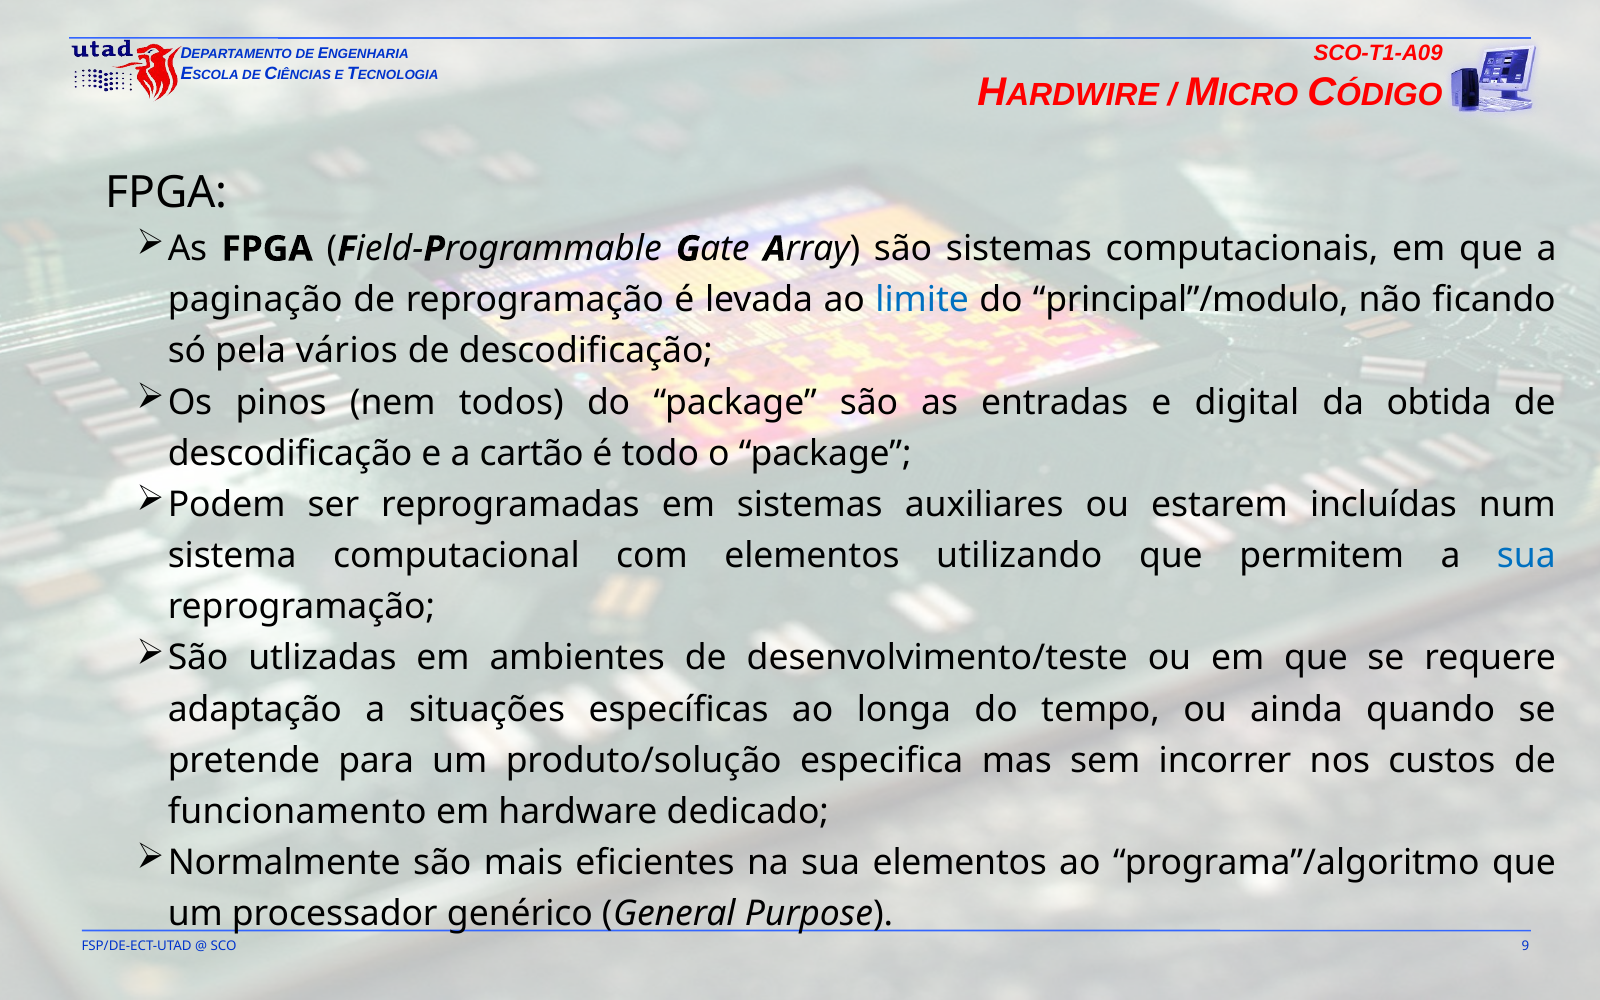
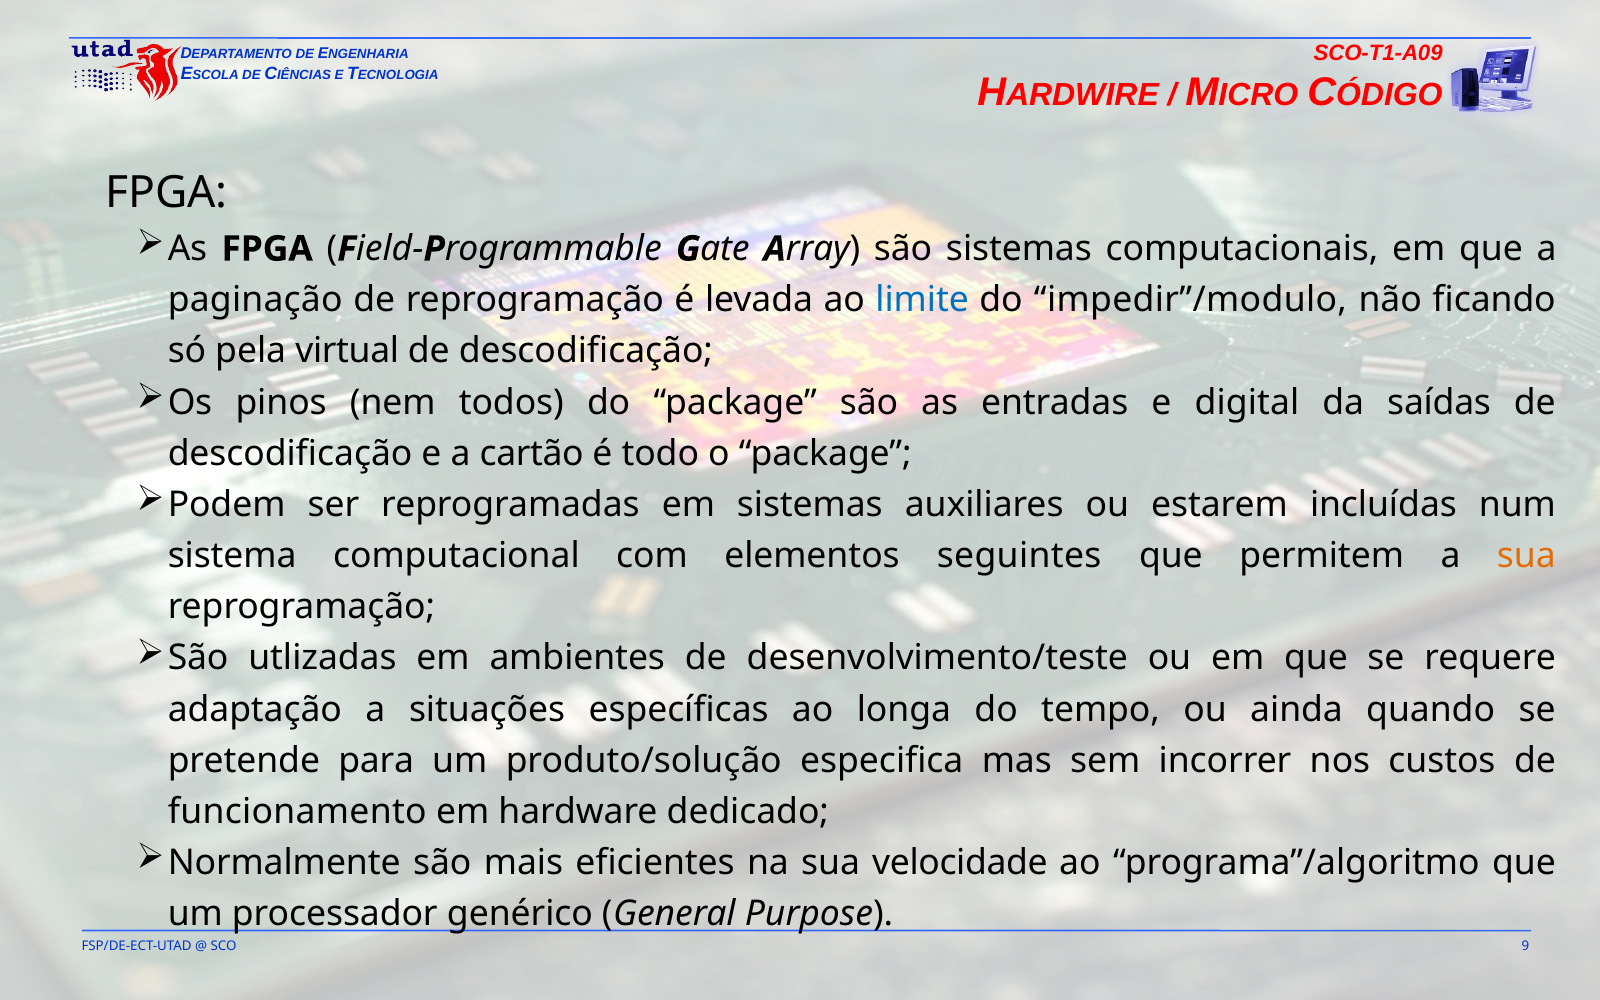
principal”/modulo: principal”/modulo -> impedir”/modulo (1190, 300)
vários: vários -> virtual (347, 351)
obtida: obtida -> saídas (1439, 402)
utilizando: utilizando -> seguintes (1019, 556)
sua colour: blue -> orange (1526, 556)
sua elementos: elementos -> velocidade (960, 863)
